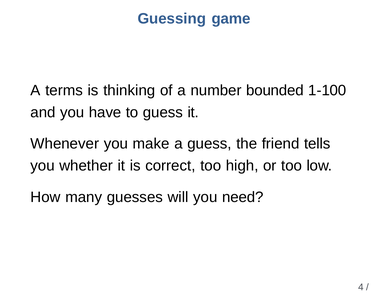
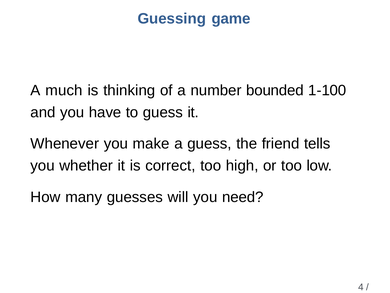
terms: terms -> much (64, 90)
